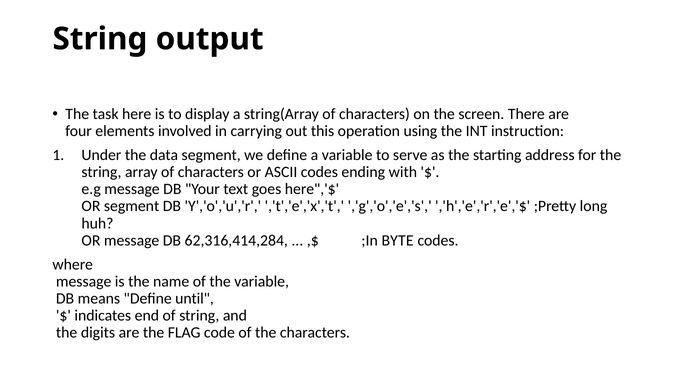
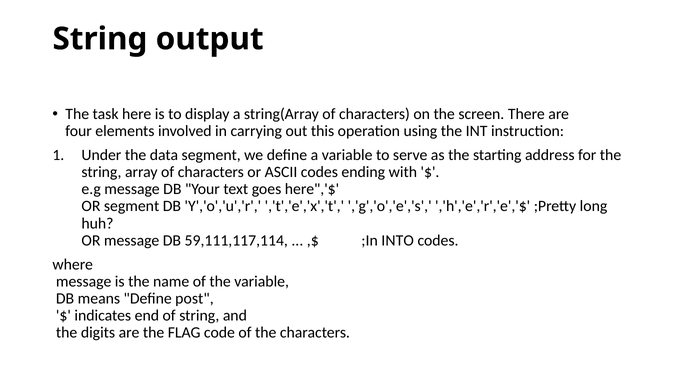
62,316,414,284: 62,316,414,284 -> 59,111,117,114 (236, 240)
BYTE: BYTE -> INTO (398, 240)
until: until -> post (194, 299)
